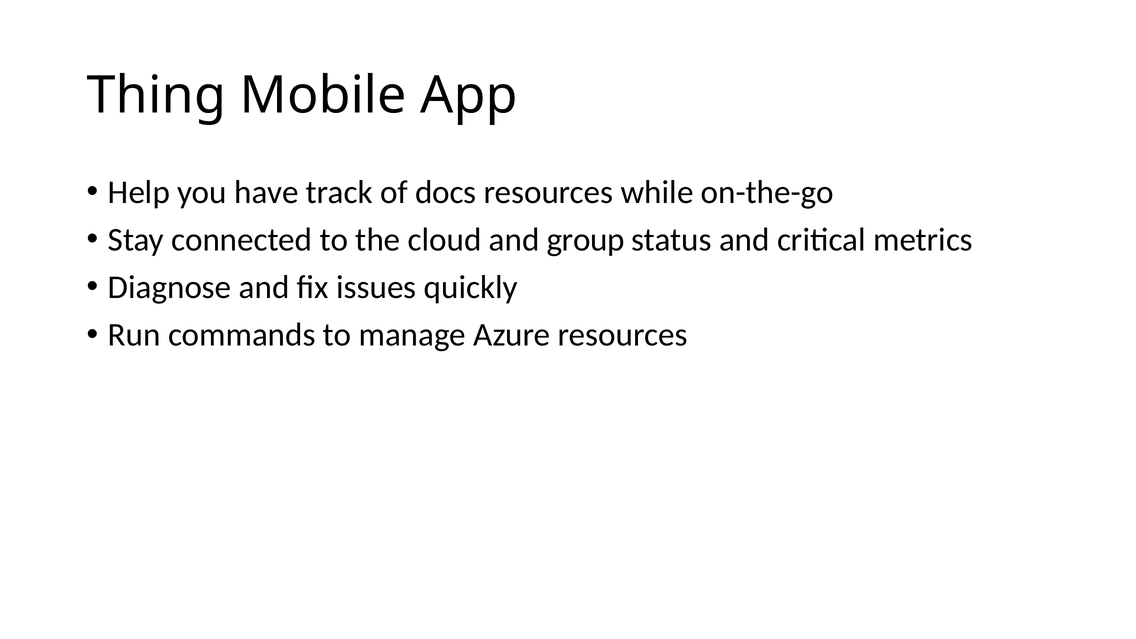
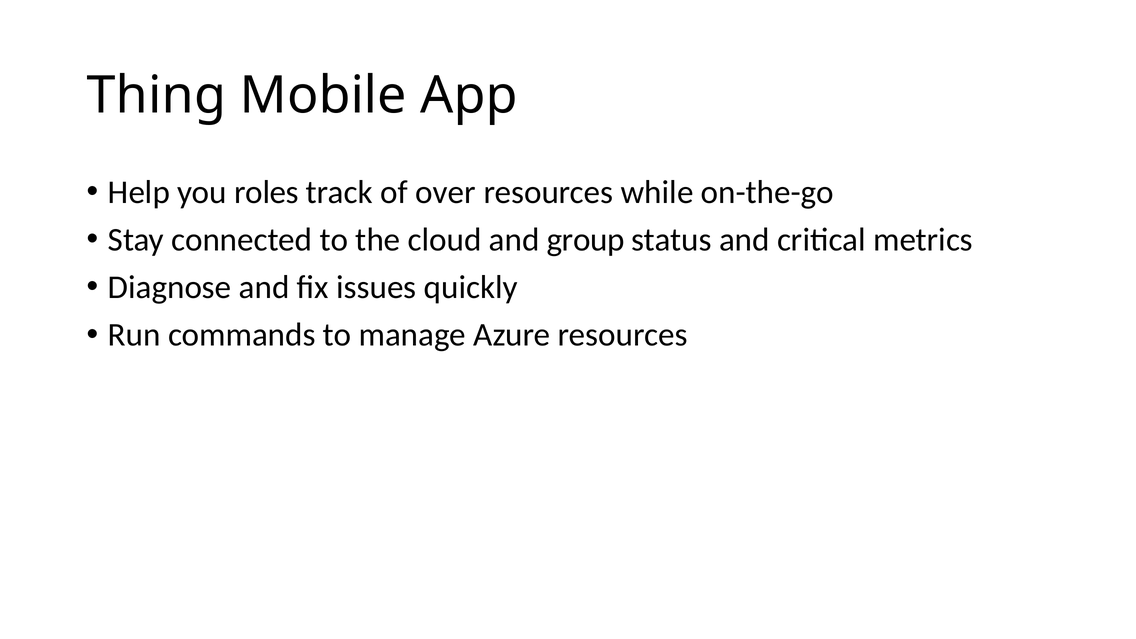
have: have -> roles (267, 192)
docs: docs -> over (446, 192)
